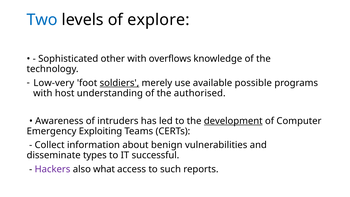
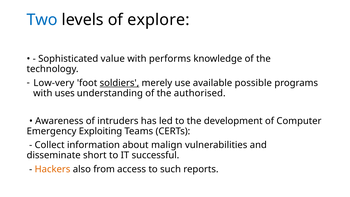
other: other -> value (113, 59)
overflows: overflows -> performs (170, 59)
host: host -> uses (65, 93)
development underline: present -> none (233, 121)
benign: benign -> malign (167, 145)
types: types -> short (95, 155)
Hackers colour: purple -> orange (53, 169)
what: what -> from (104, 169)
